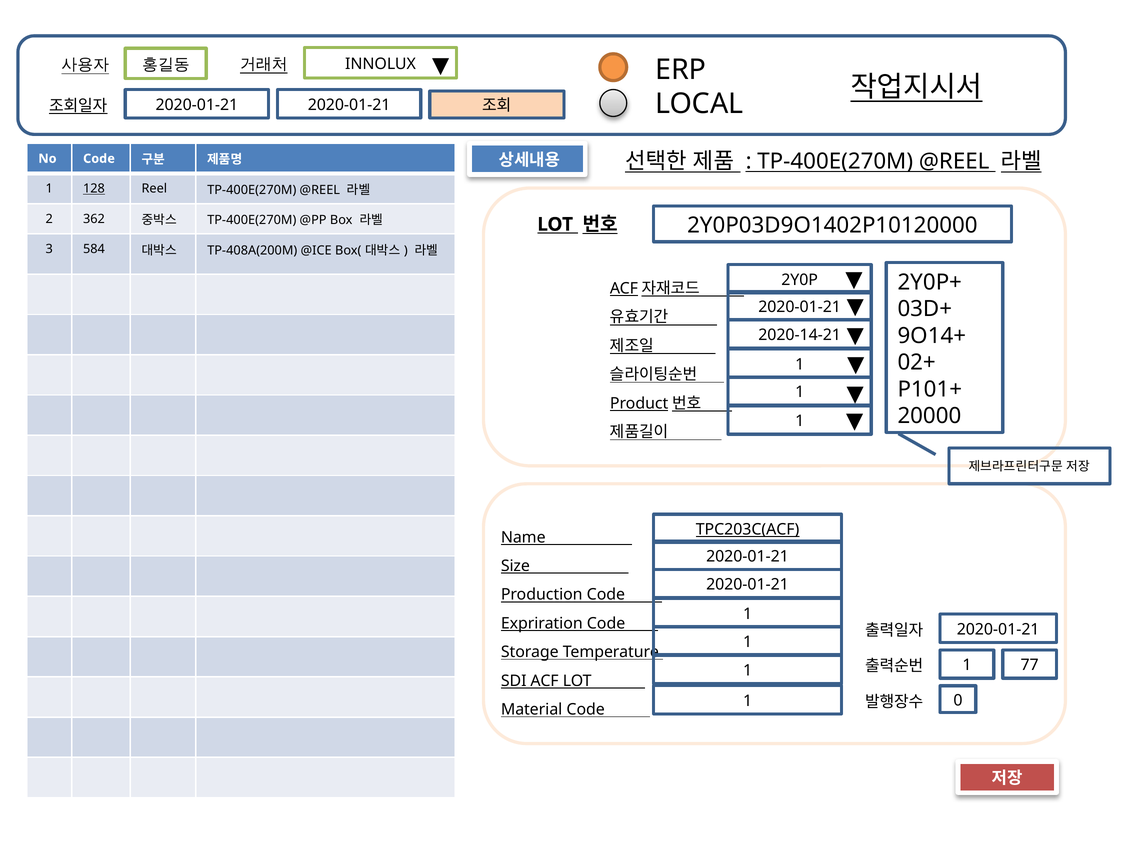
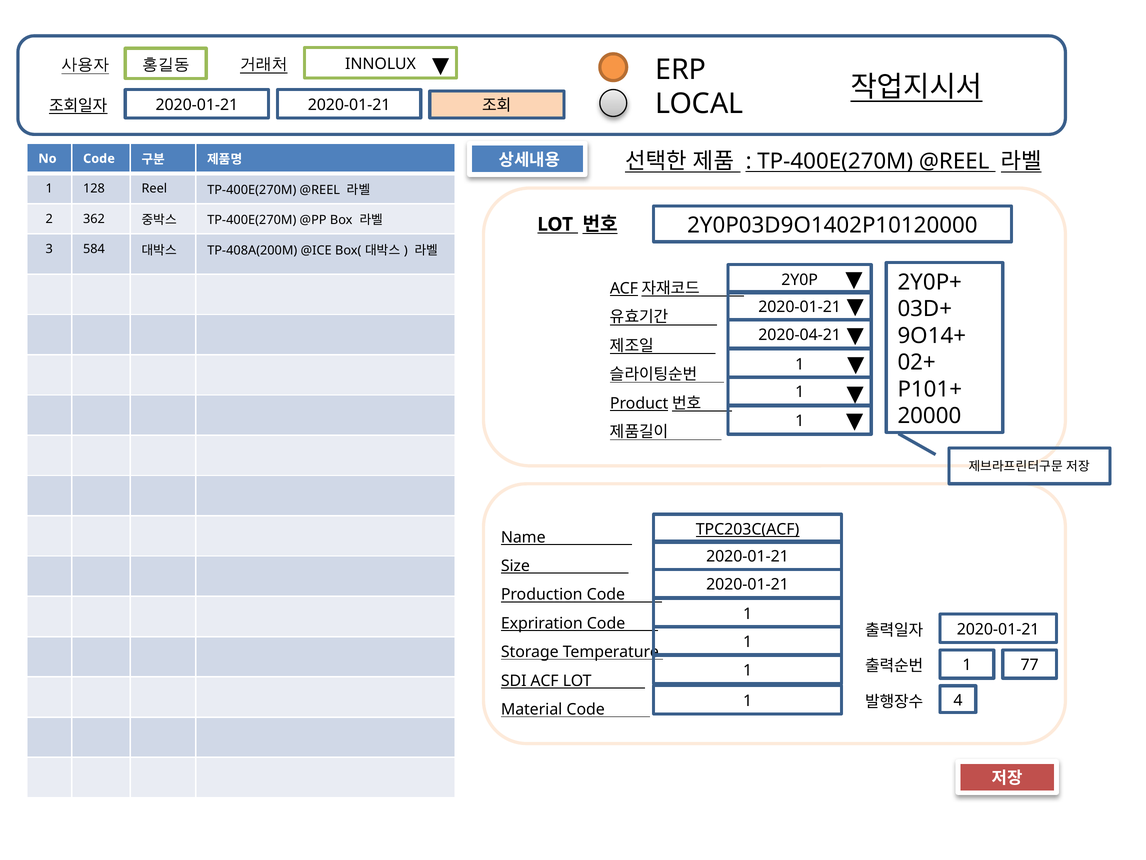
128 underline: present -> none (94, 189)
2020-14-21: 2020-14-21 -> 2020-04-21 (800, 335)
0: 0 -> 4 (958, 700)
